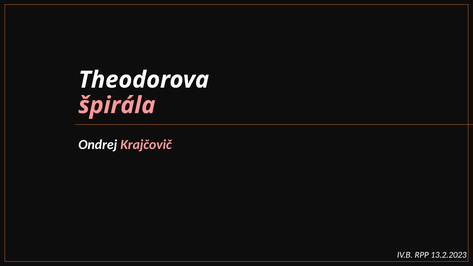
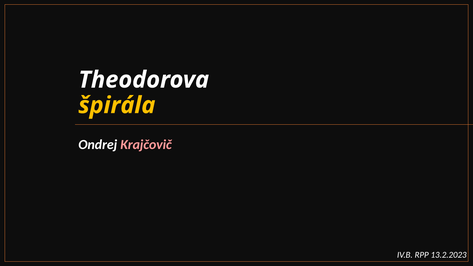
špirála colour: pink -> yellow (117, 105)
